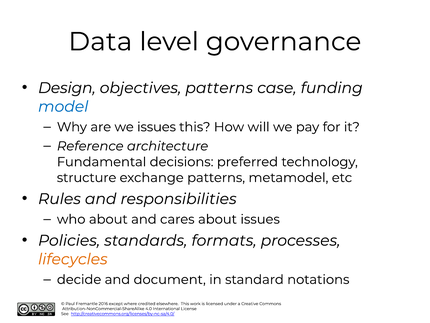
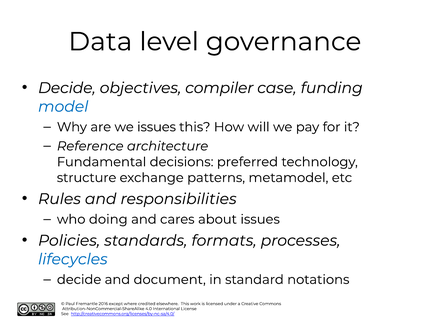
Design: Design -> Decide (67, 88)
objectives patterns: patterns -> compiler (219, 88)
who about: about -> doing (108, 219)
lifecycles colour: orange -> blue (73, 259)
